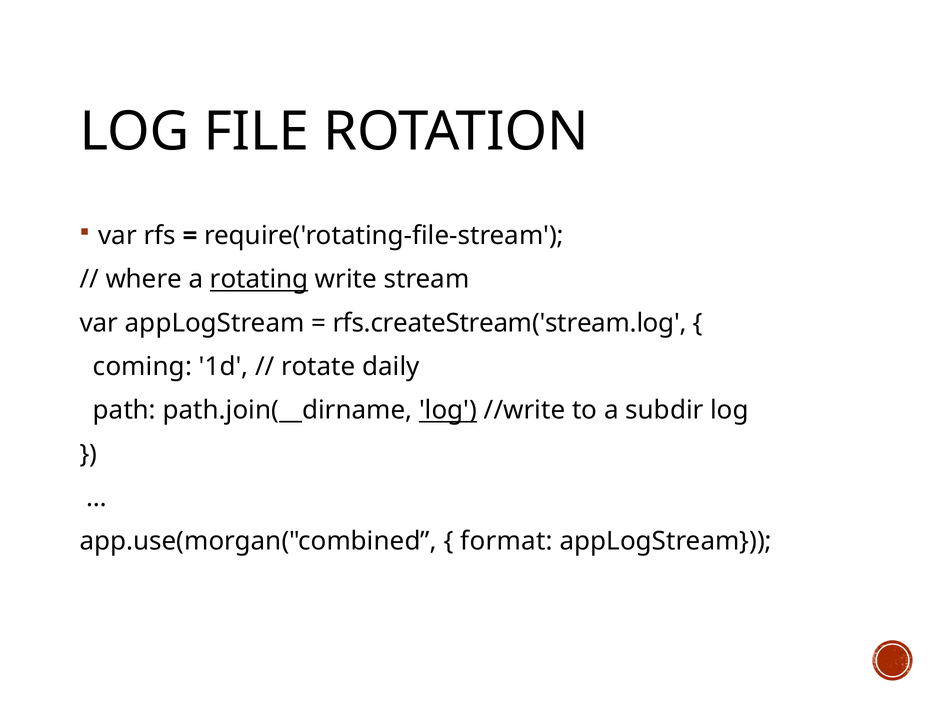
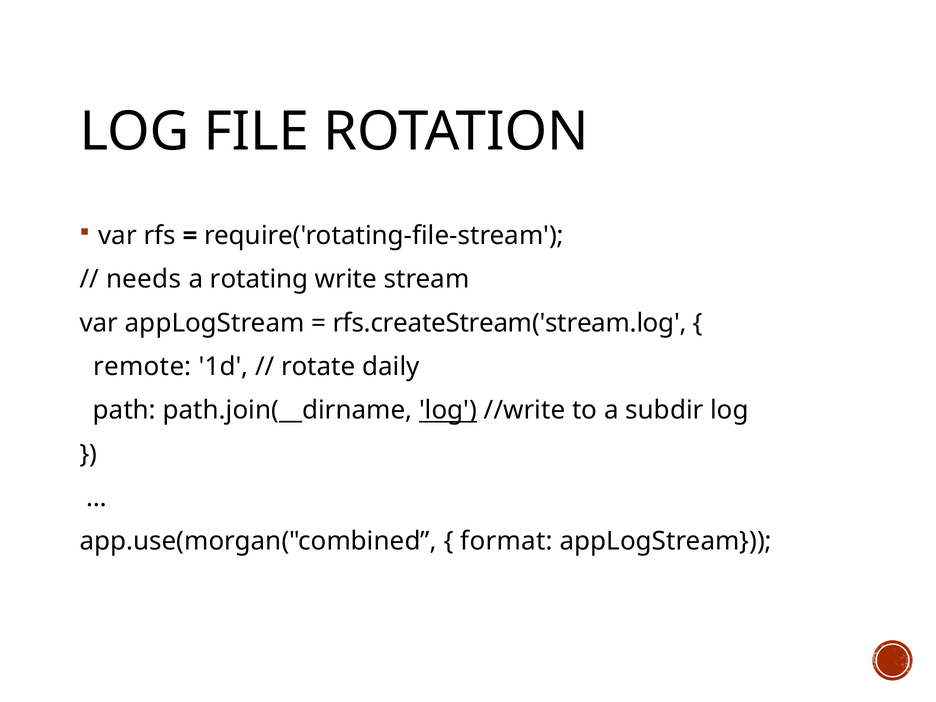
where: where -> needs (144, 279)
rotating underline: present -> none (259, 279)
coming: coming -> remote (142, 367)
